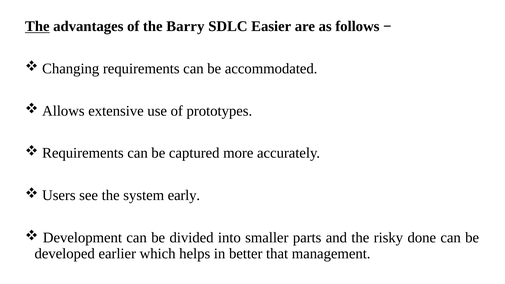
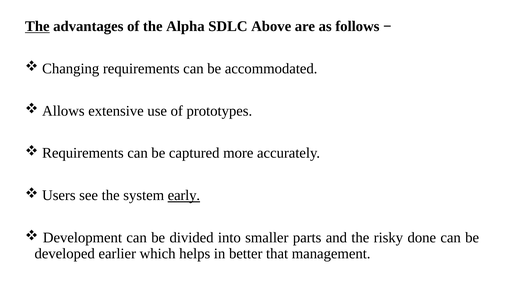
Barry: Barry -> Alpha (185, 26)
Easier: Easier -> Above (271, 26)
early underline: none -> present (184, 195)
